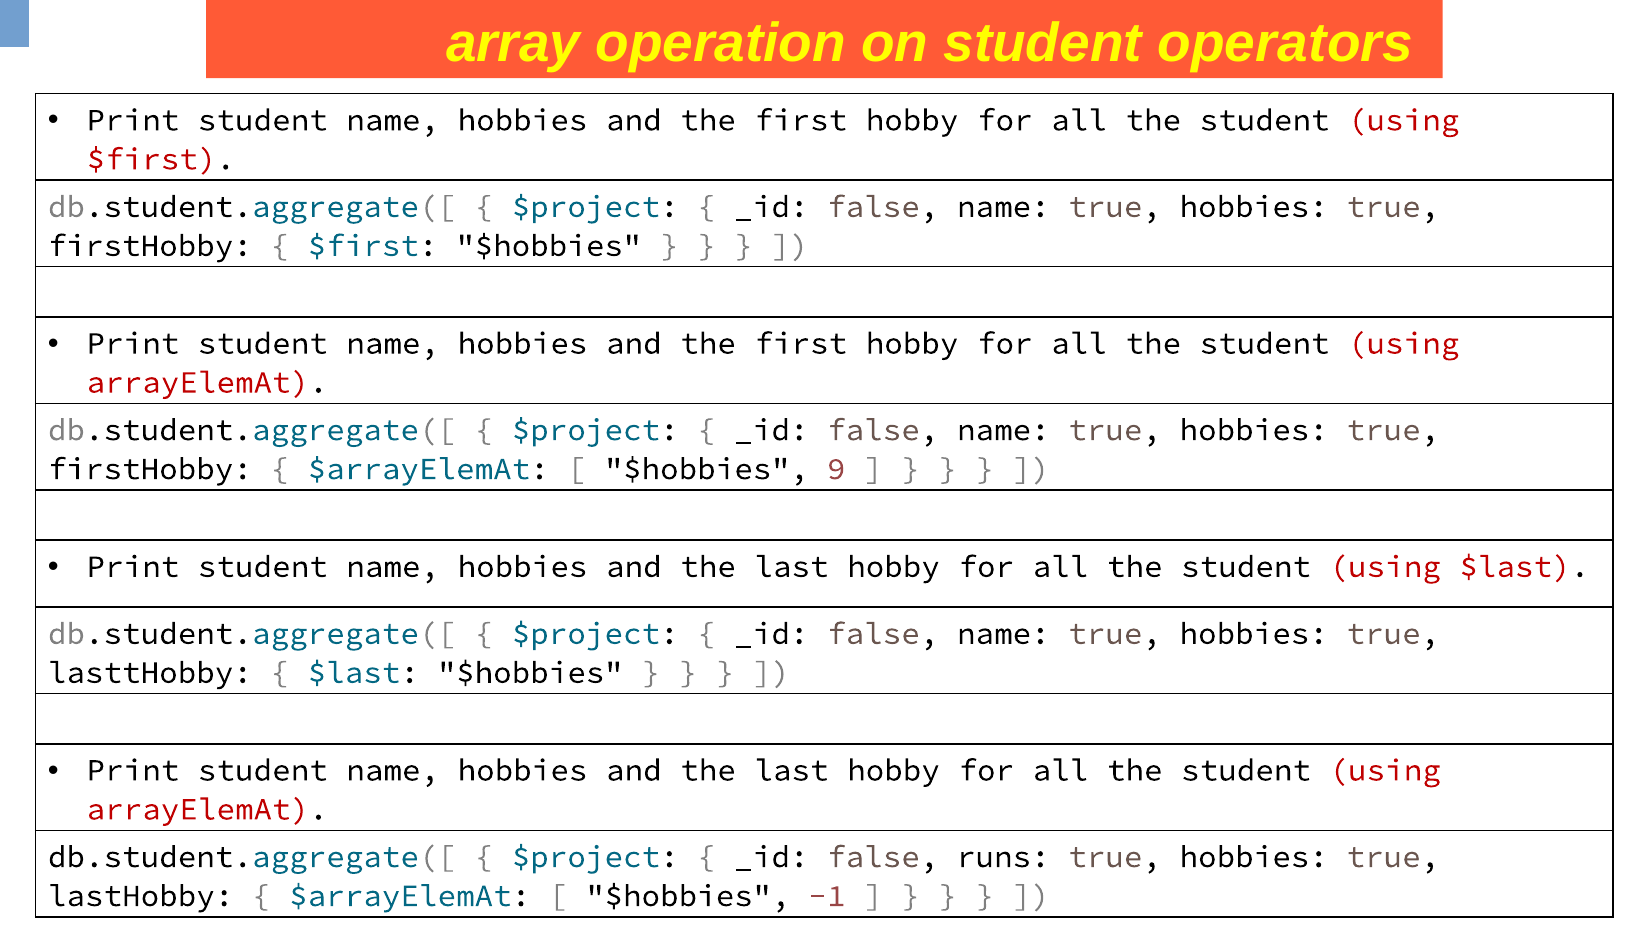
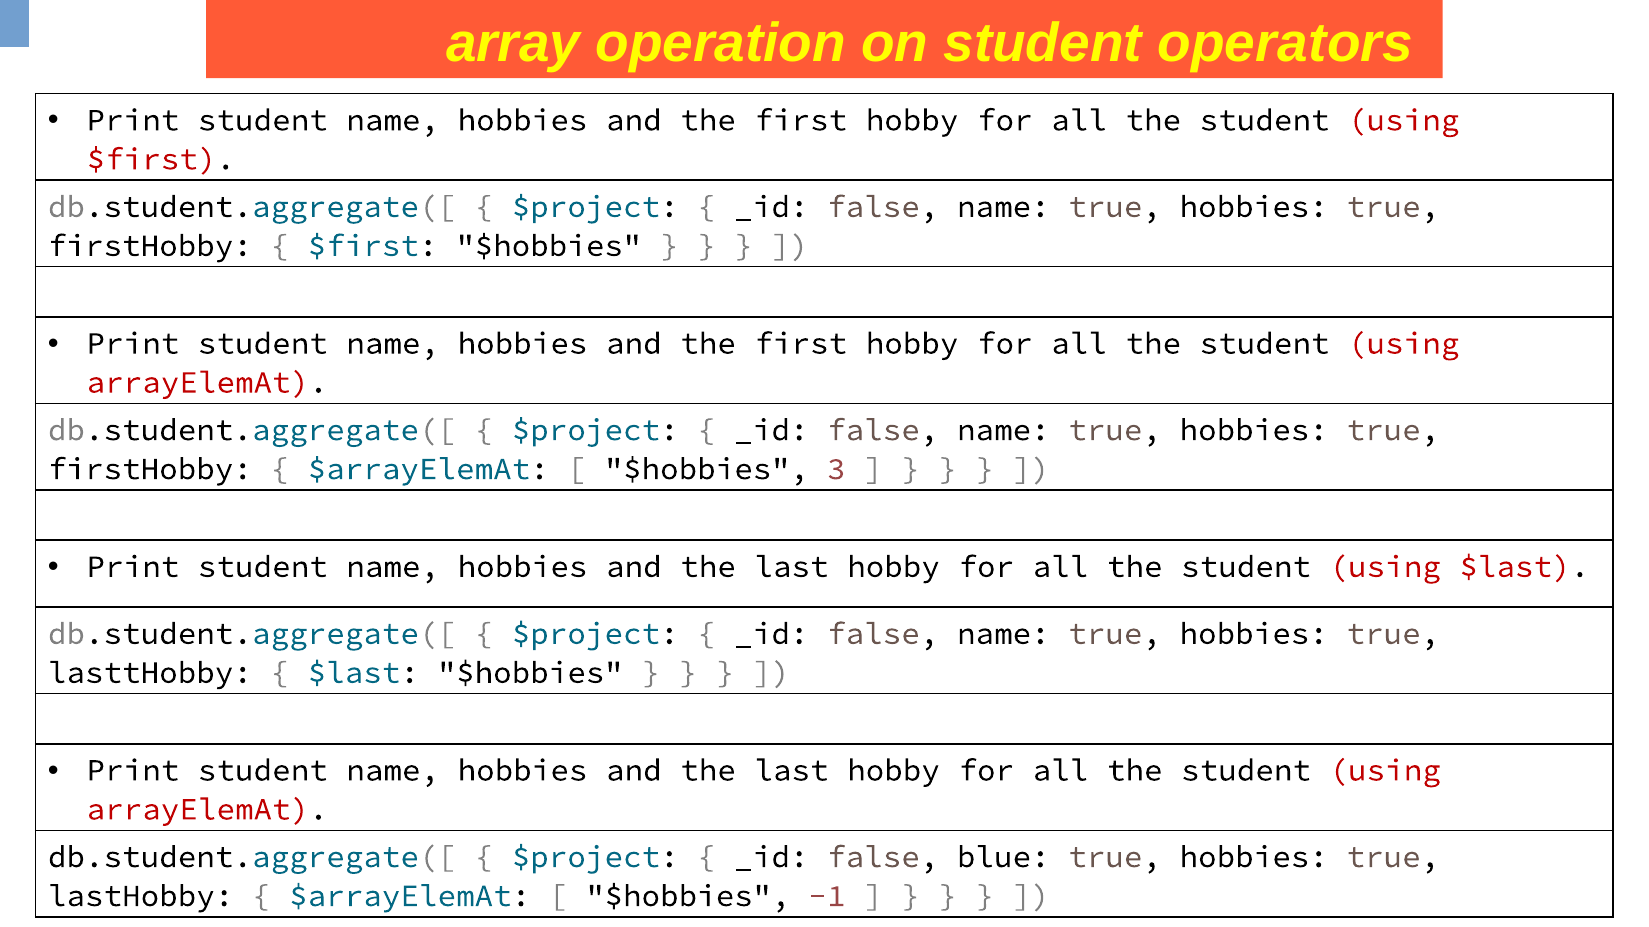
9: 9 -> 3 (836, 469)
runs: runs -> blue (1003, 857)
